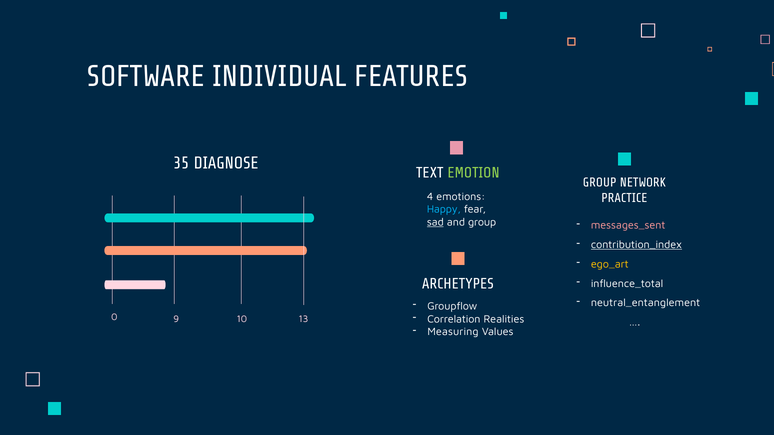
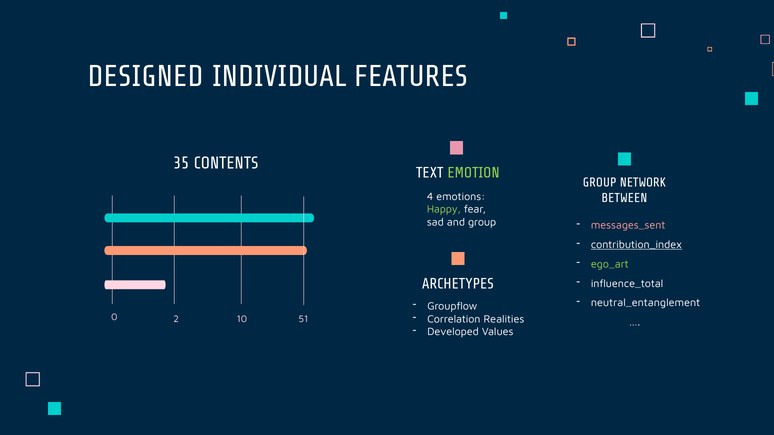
SOFTWARE: SOFTWARE -> DESIGNED (146, 76)
DIAGNOSE: DIAGNOSE -> CONTENTS (226, 163)
PRACTICE: PRACTICE -> BETWEEN (624, 198)
Happy colour: light blue -> light green (444, 210)
sad underline: present -> none (435, 222)
ego_art colour: yellow -> light green (610, 264)
9: 9 -> 2 (176, 319)
13: 13 -> 51 (303, 319)
Measuring: Measuring -> Developed (453, 332)
